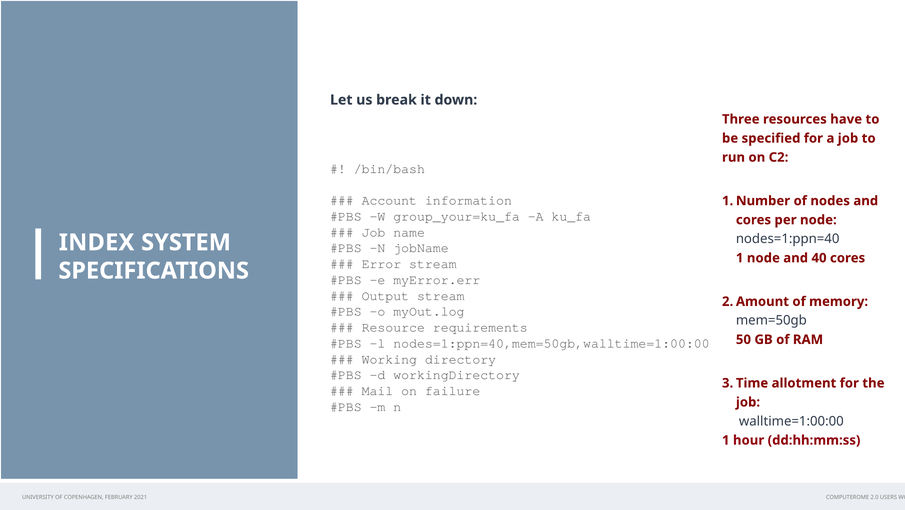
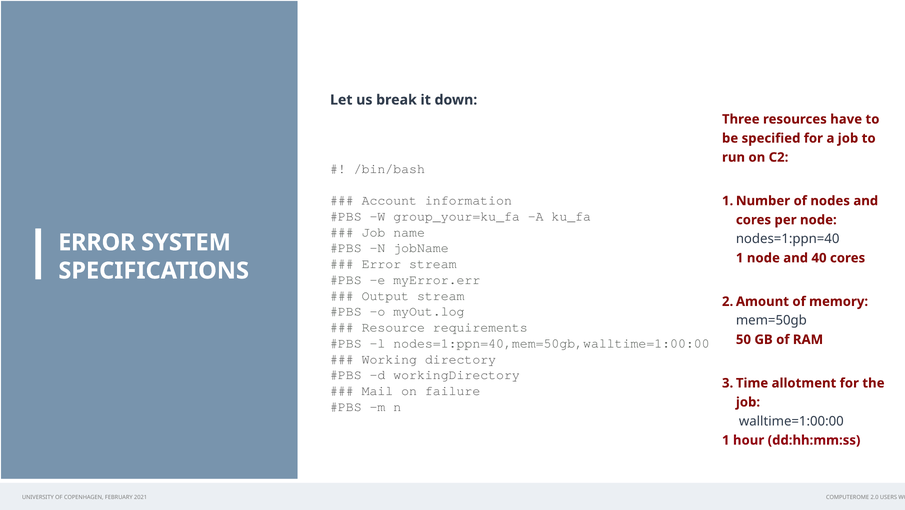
INDEX: INDEX -> ERROR (97, 242)
